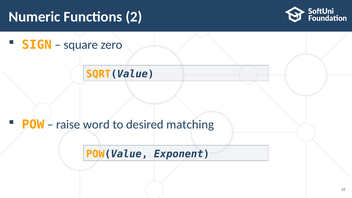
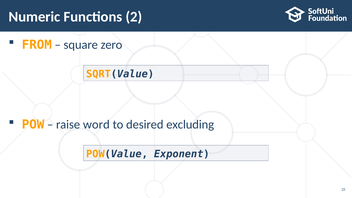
SIGN: SIGN -> FROM (37, 45)
matching: matching -> excluding (190, 124)
